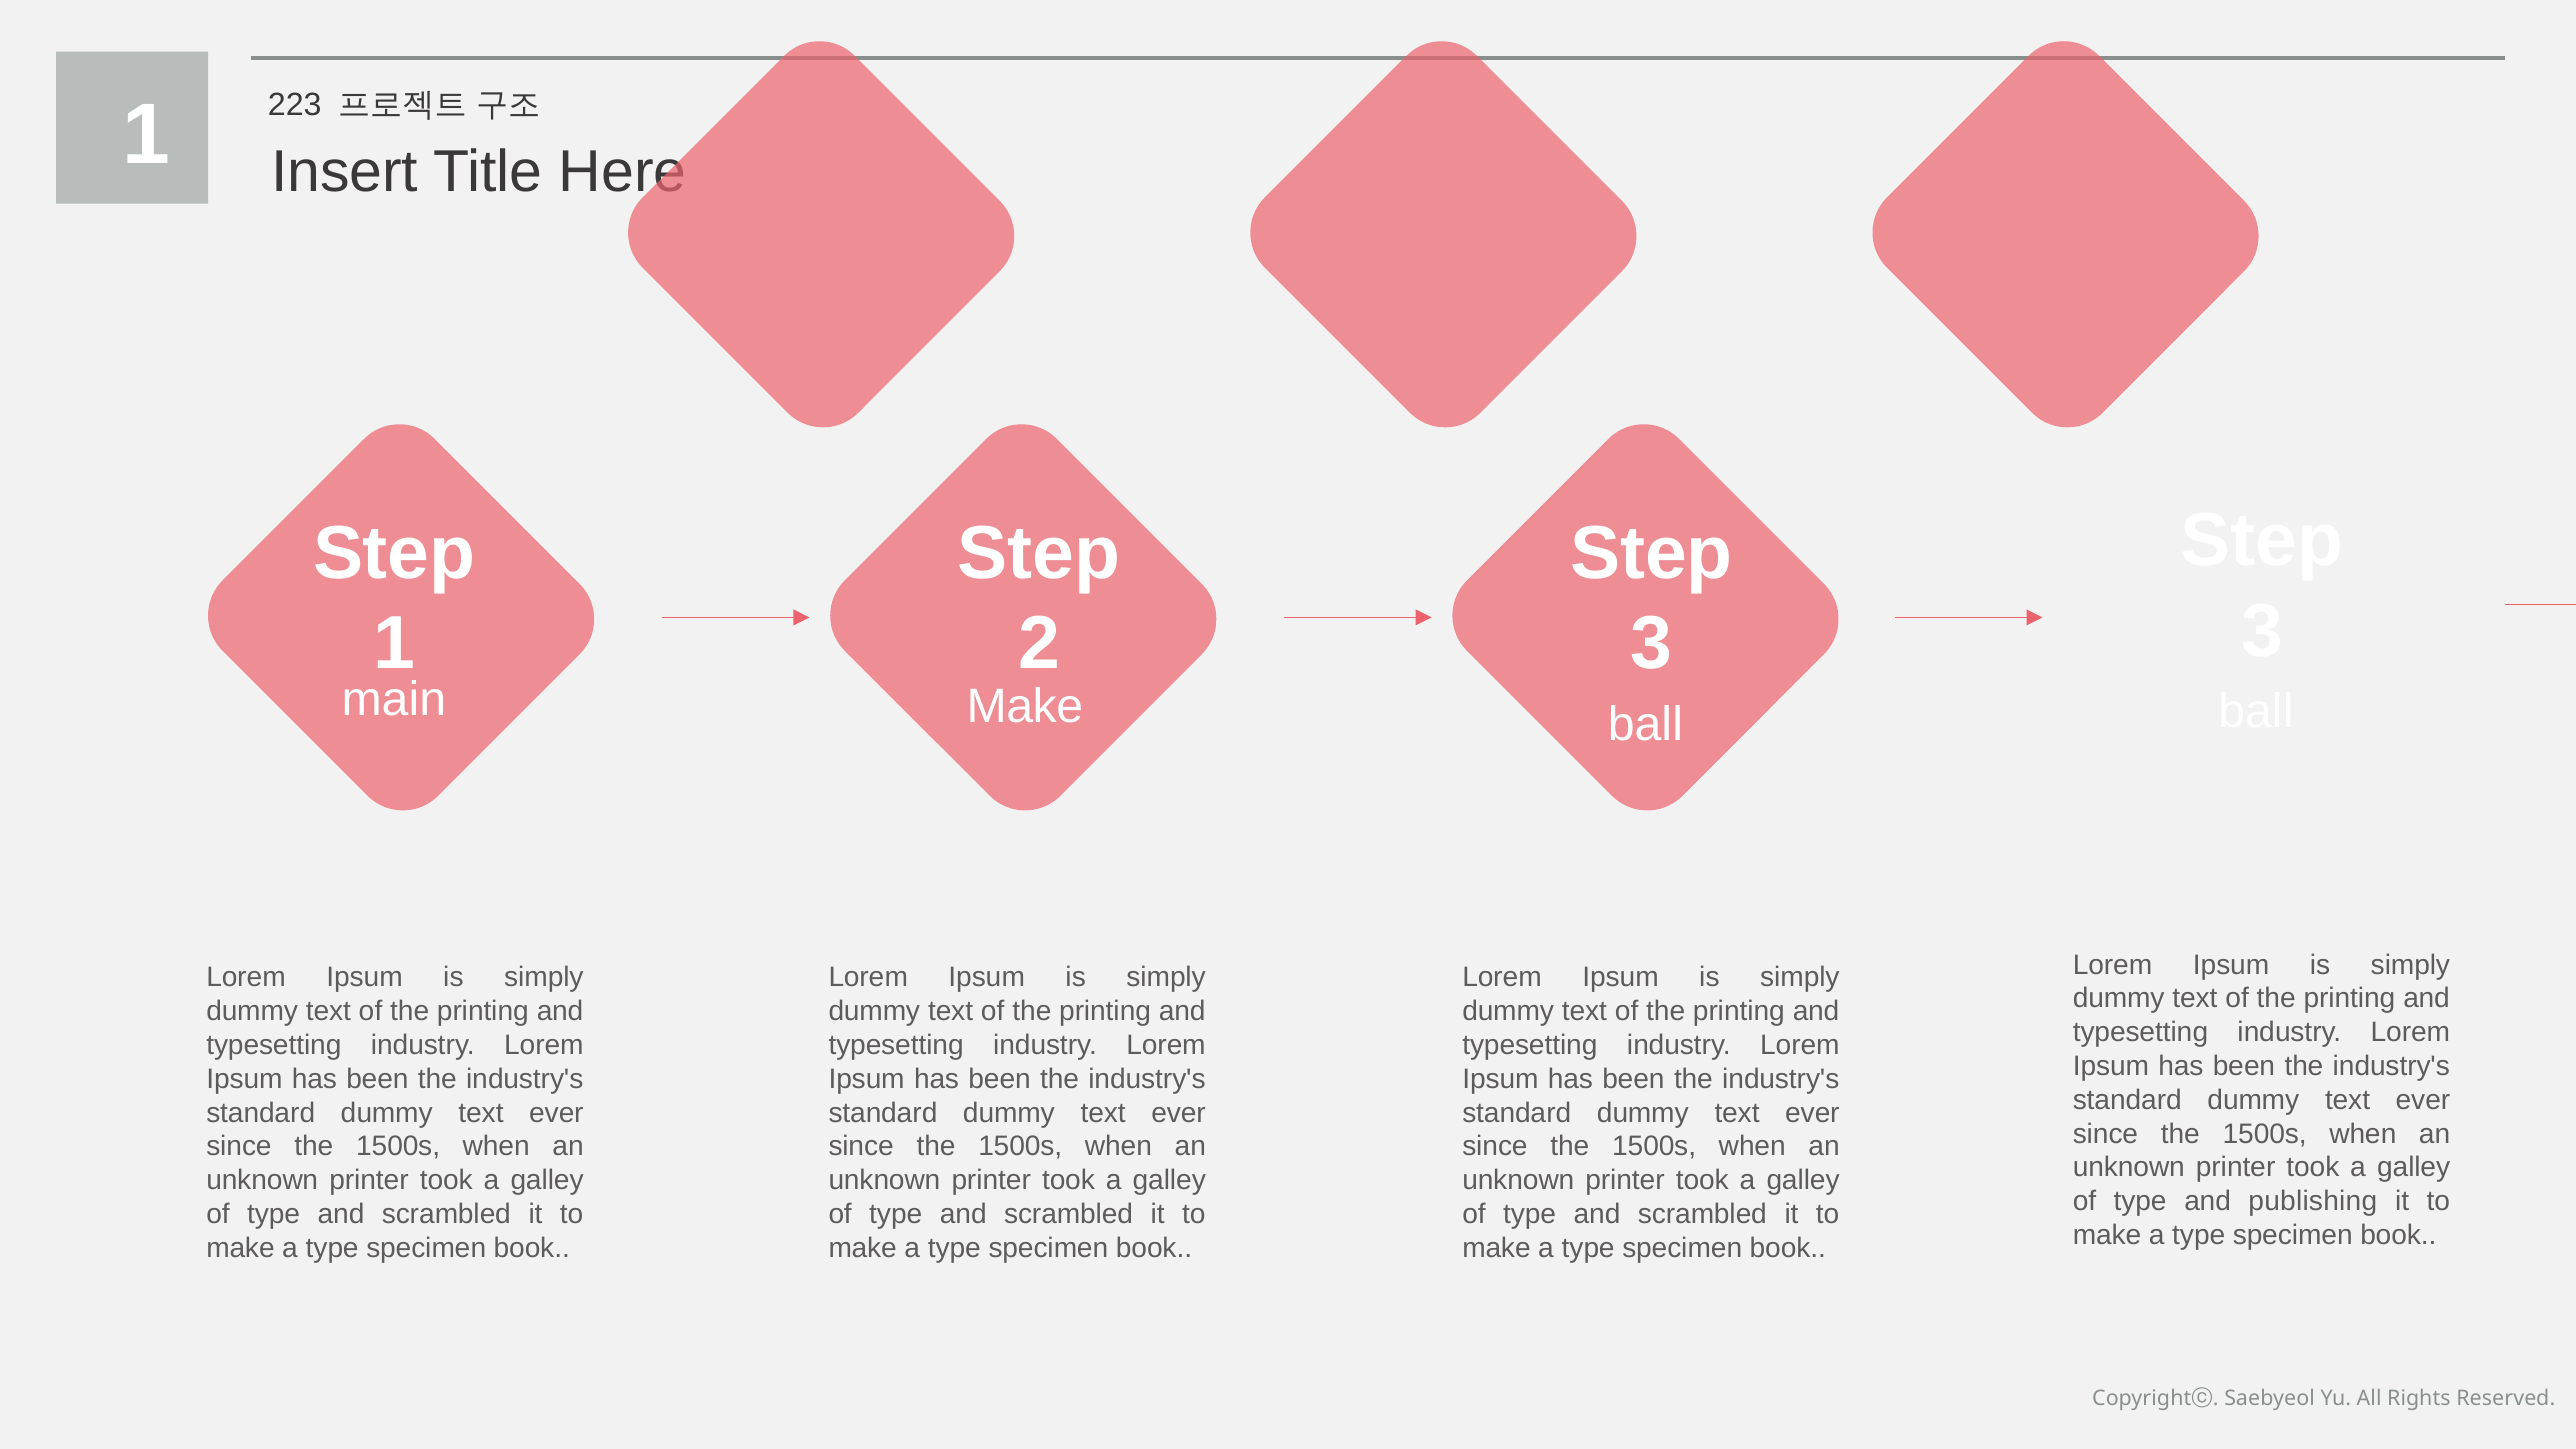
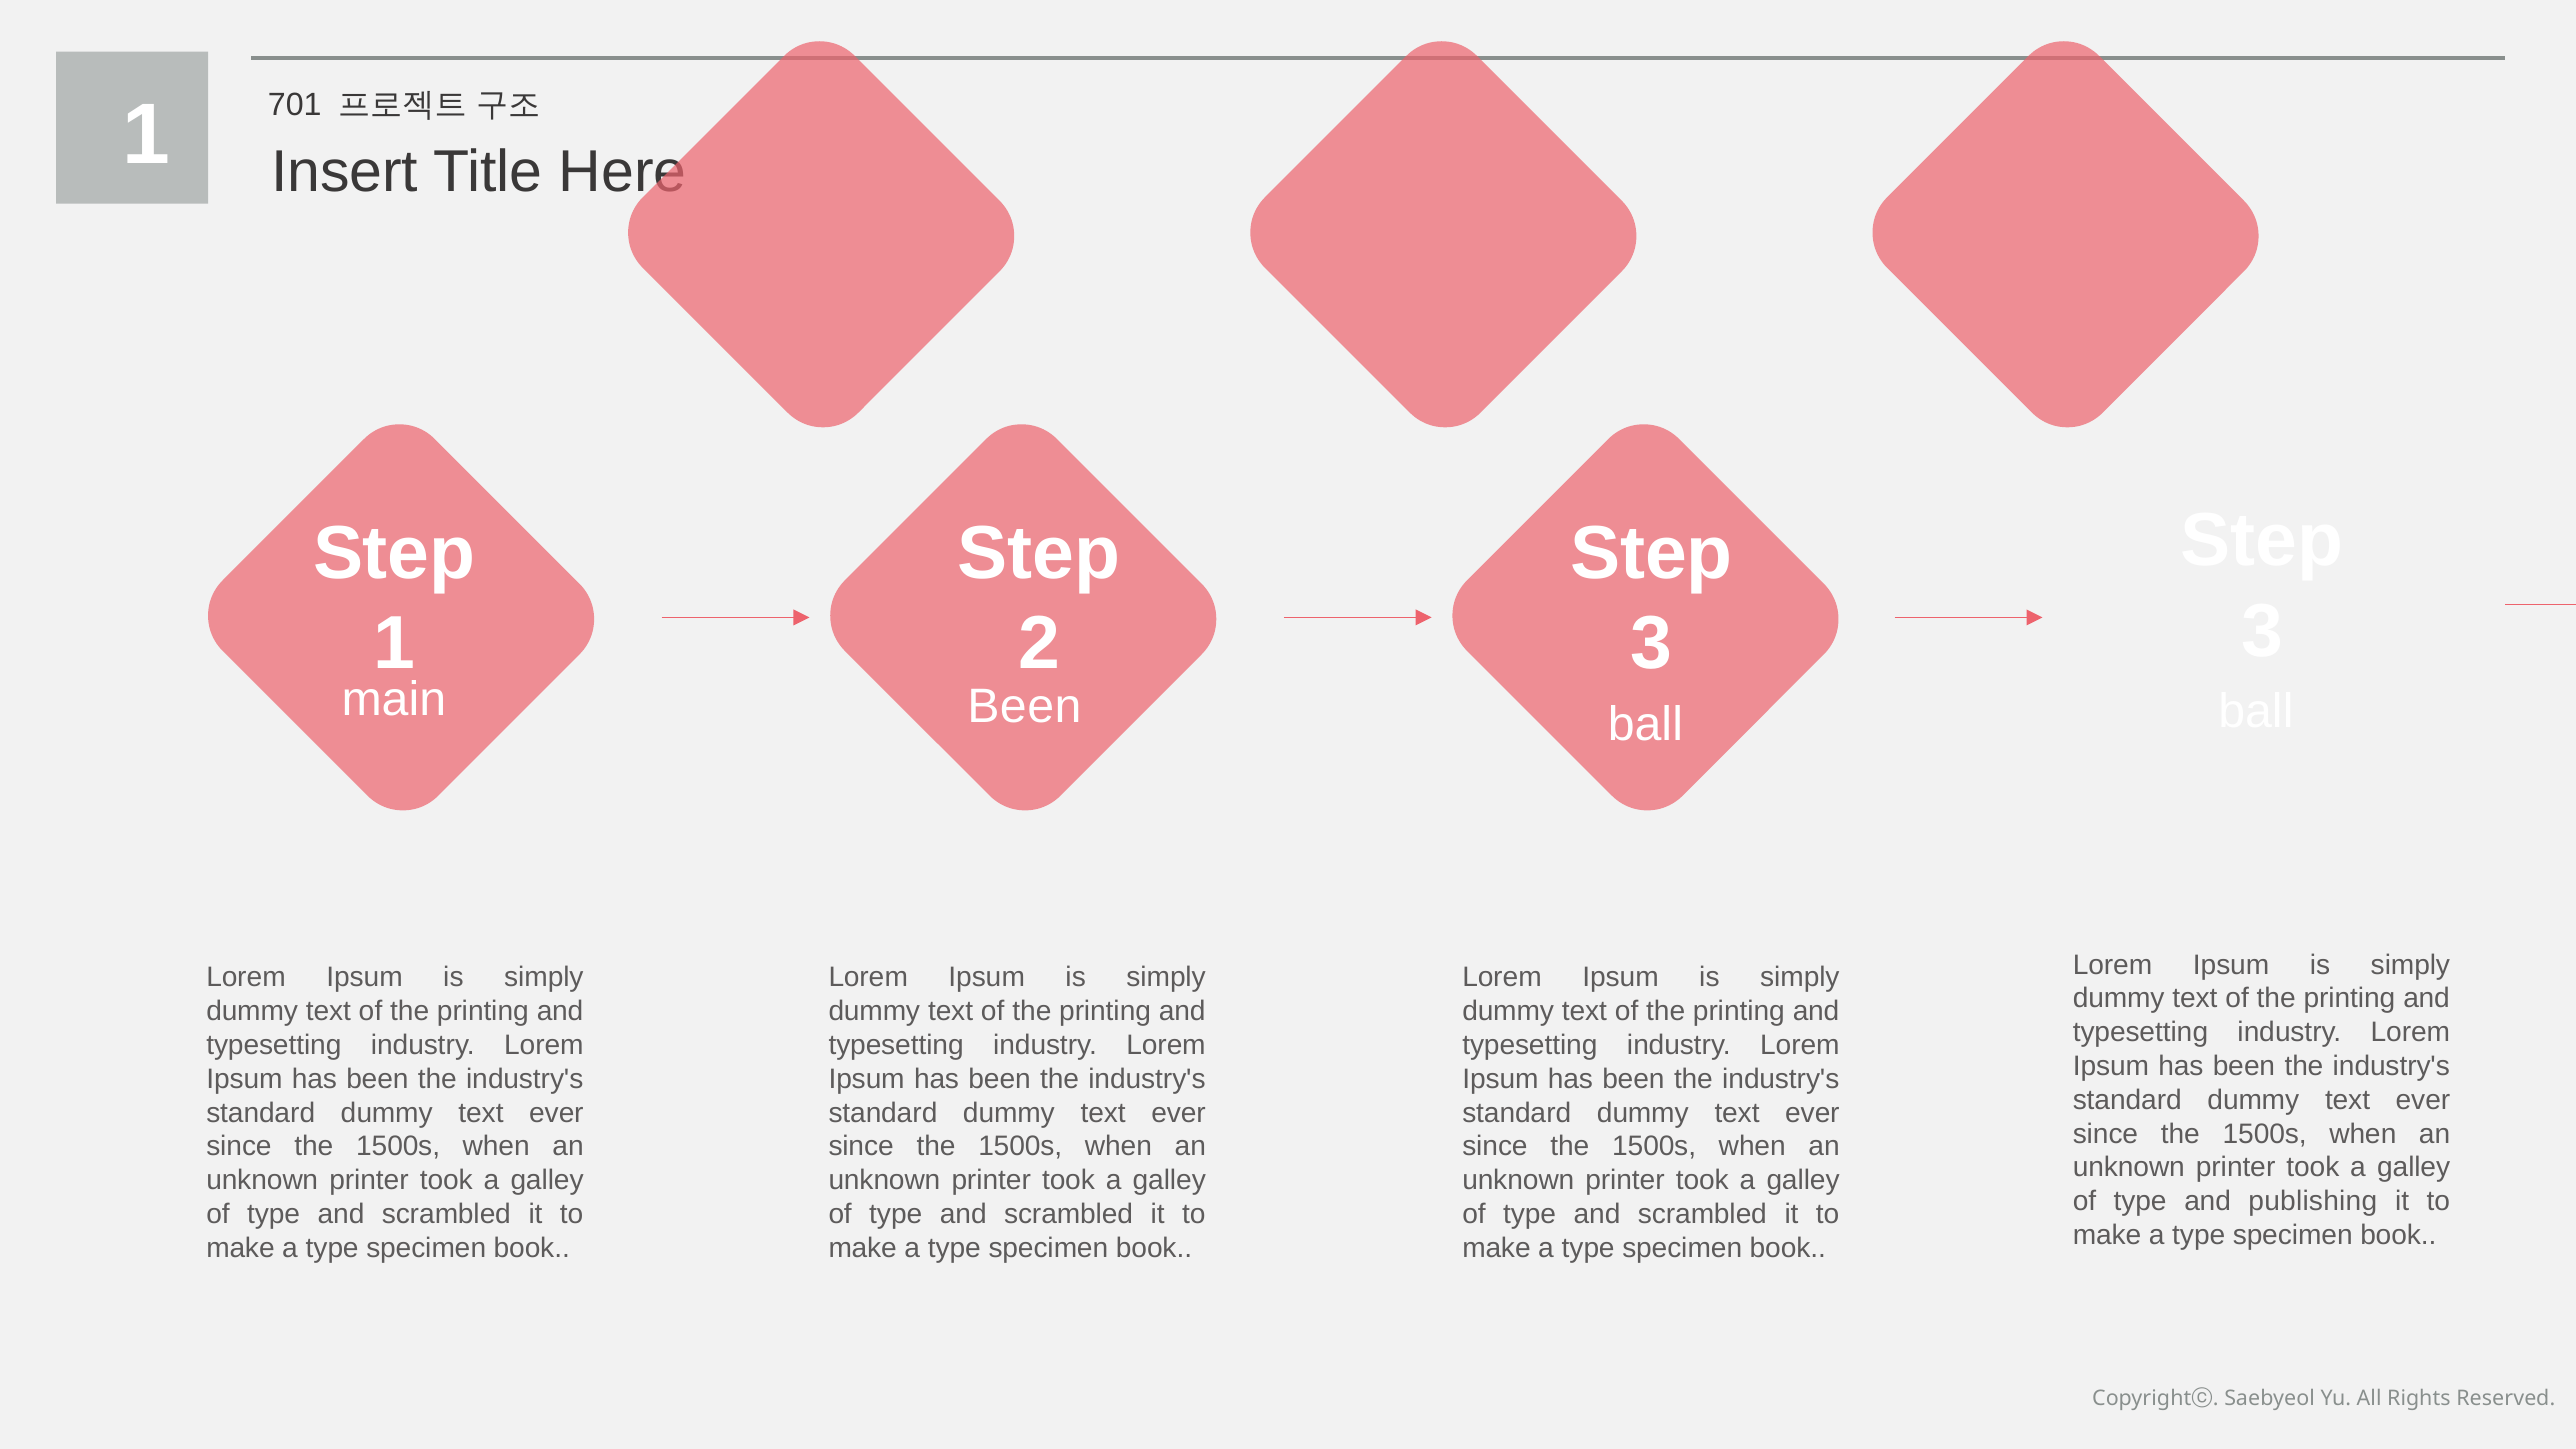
223: 223 -> 701 (295, 105)
main Make: Make -> Been (1024, 707)
